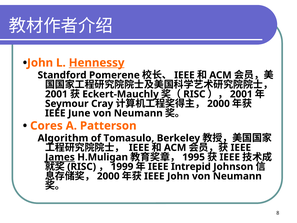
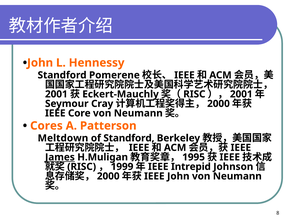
Hennessy underline: present -> none (97, 63)
June: June -> Core (79, 113)
Algorithm: Algorithm -> Meltdown (63, 138)
of Tomasulo: Tomasulo -> Standford (129, 138)
